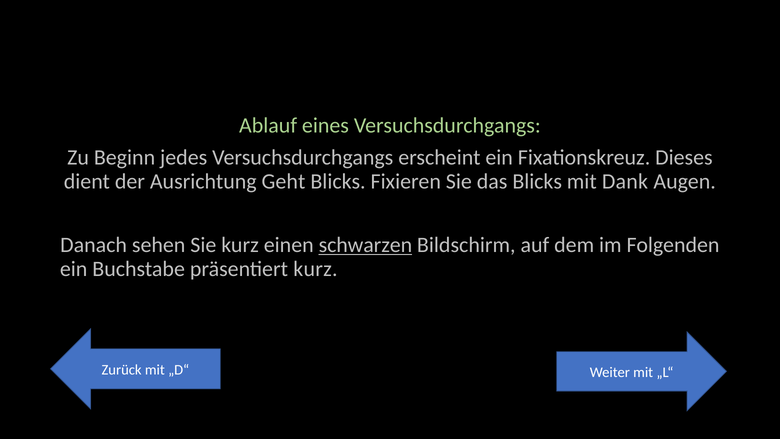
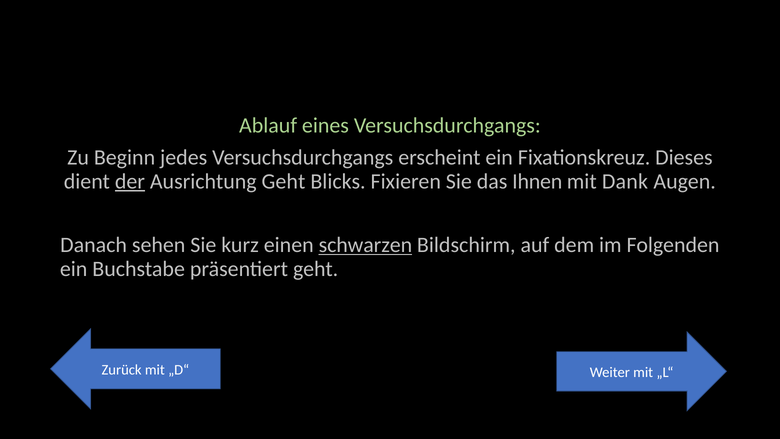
der underline: none -> present (130, 181)
das Blicks: Blicks -> Ihnen (537, 181)
präsentiert kurz: kurz -> geht (316, 269)
